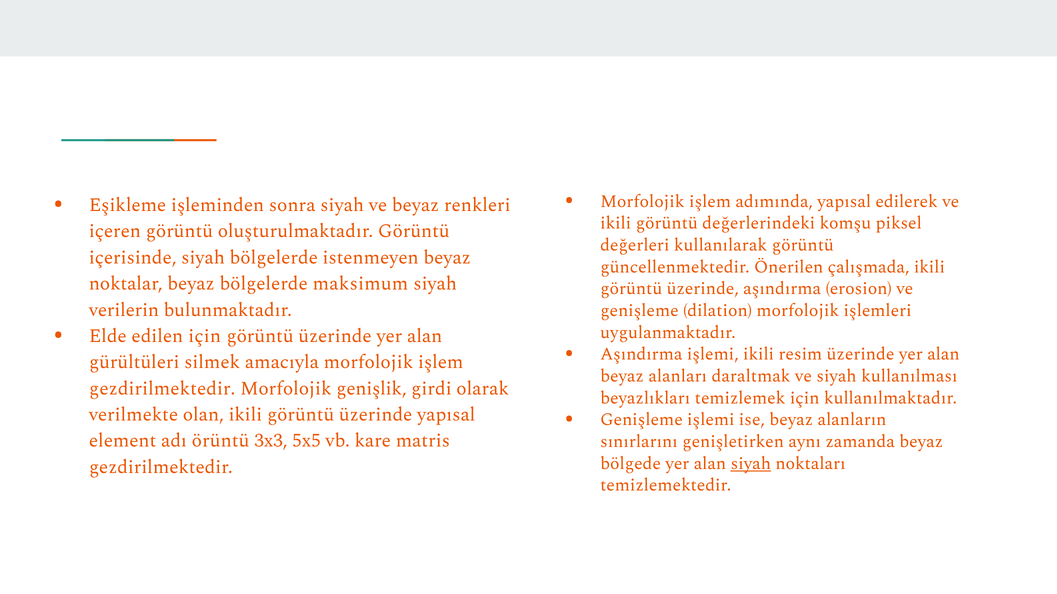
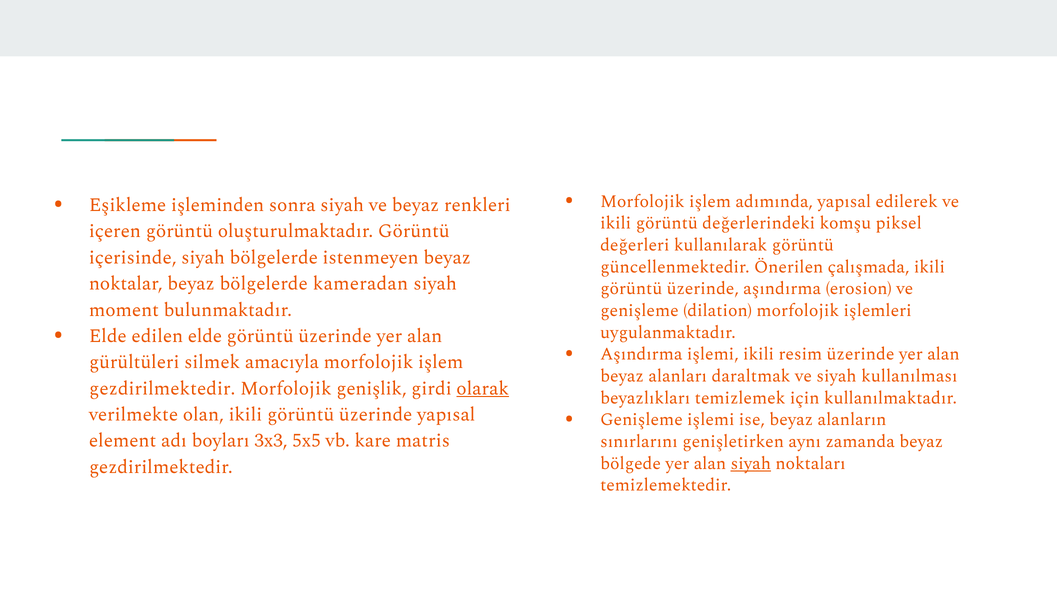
maksimum: maksimum -> kameradan (360, 284)
verilerin: verilerin -> moment (124, 310)
edilen için: için -> elde (205, 336)
olarak underline: none -> present (483, 389)
örüntü: örüntü -> boyları (221, 441)
